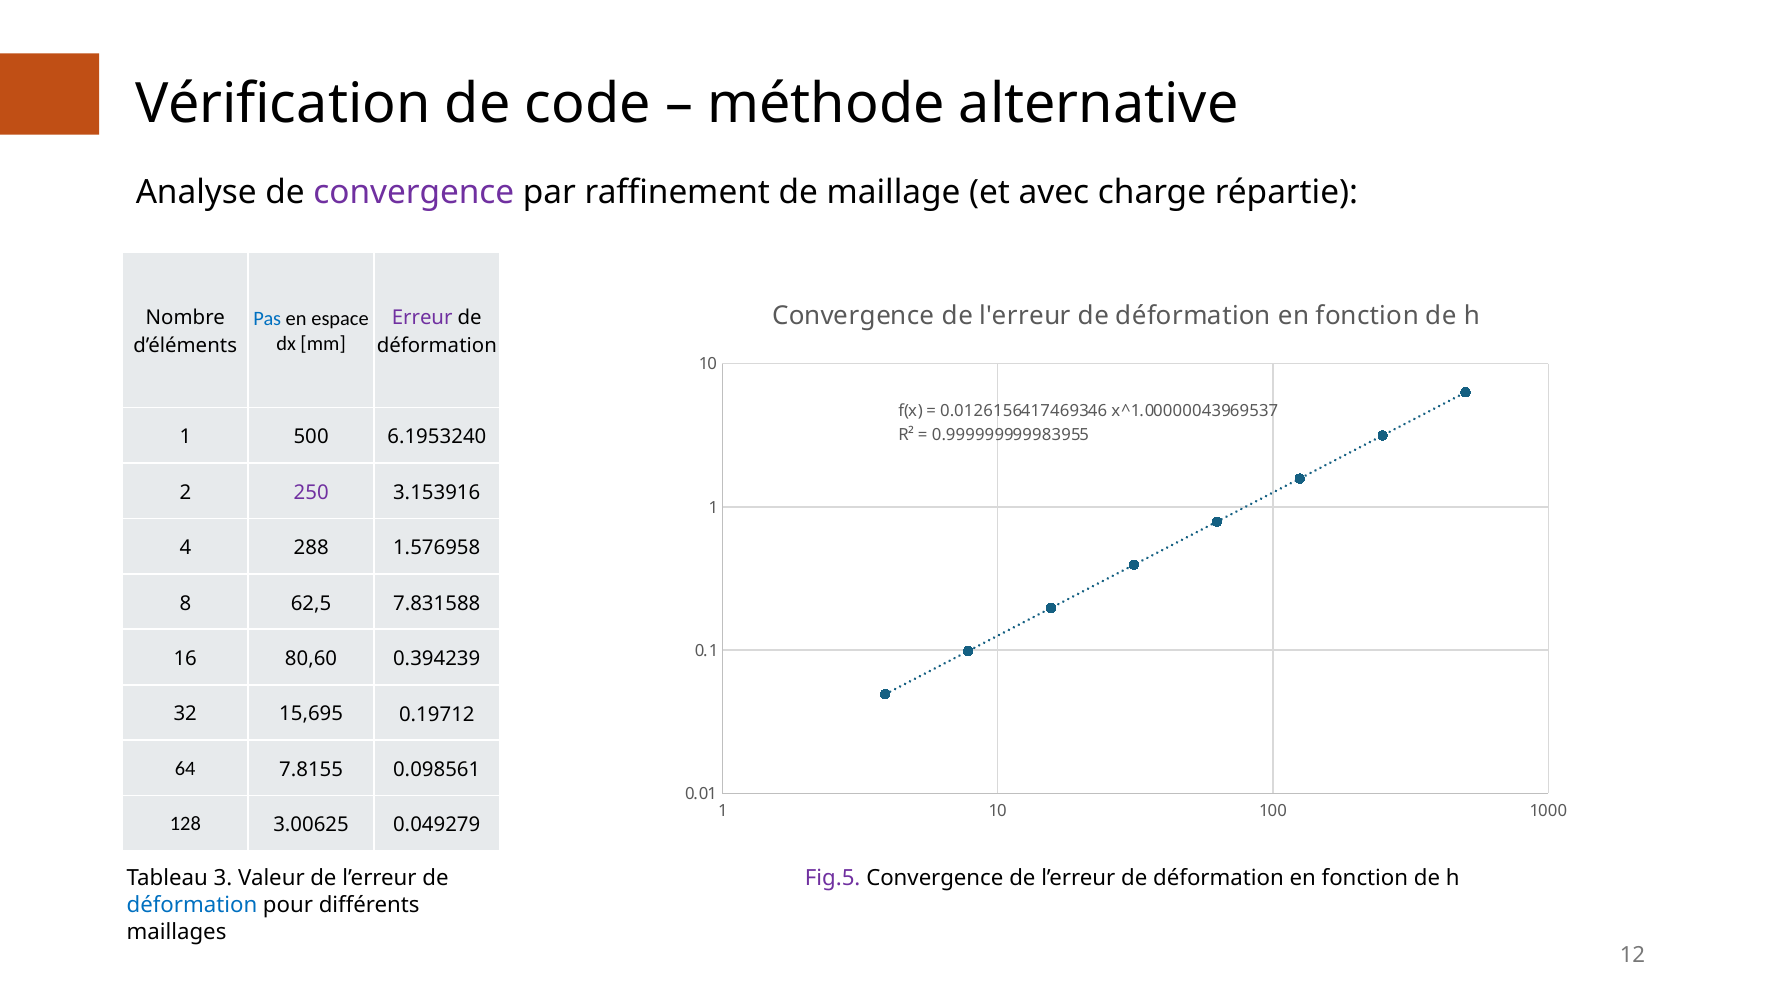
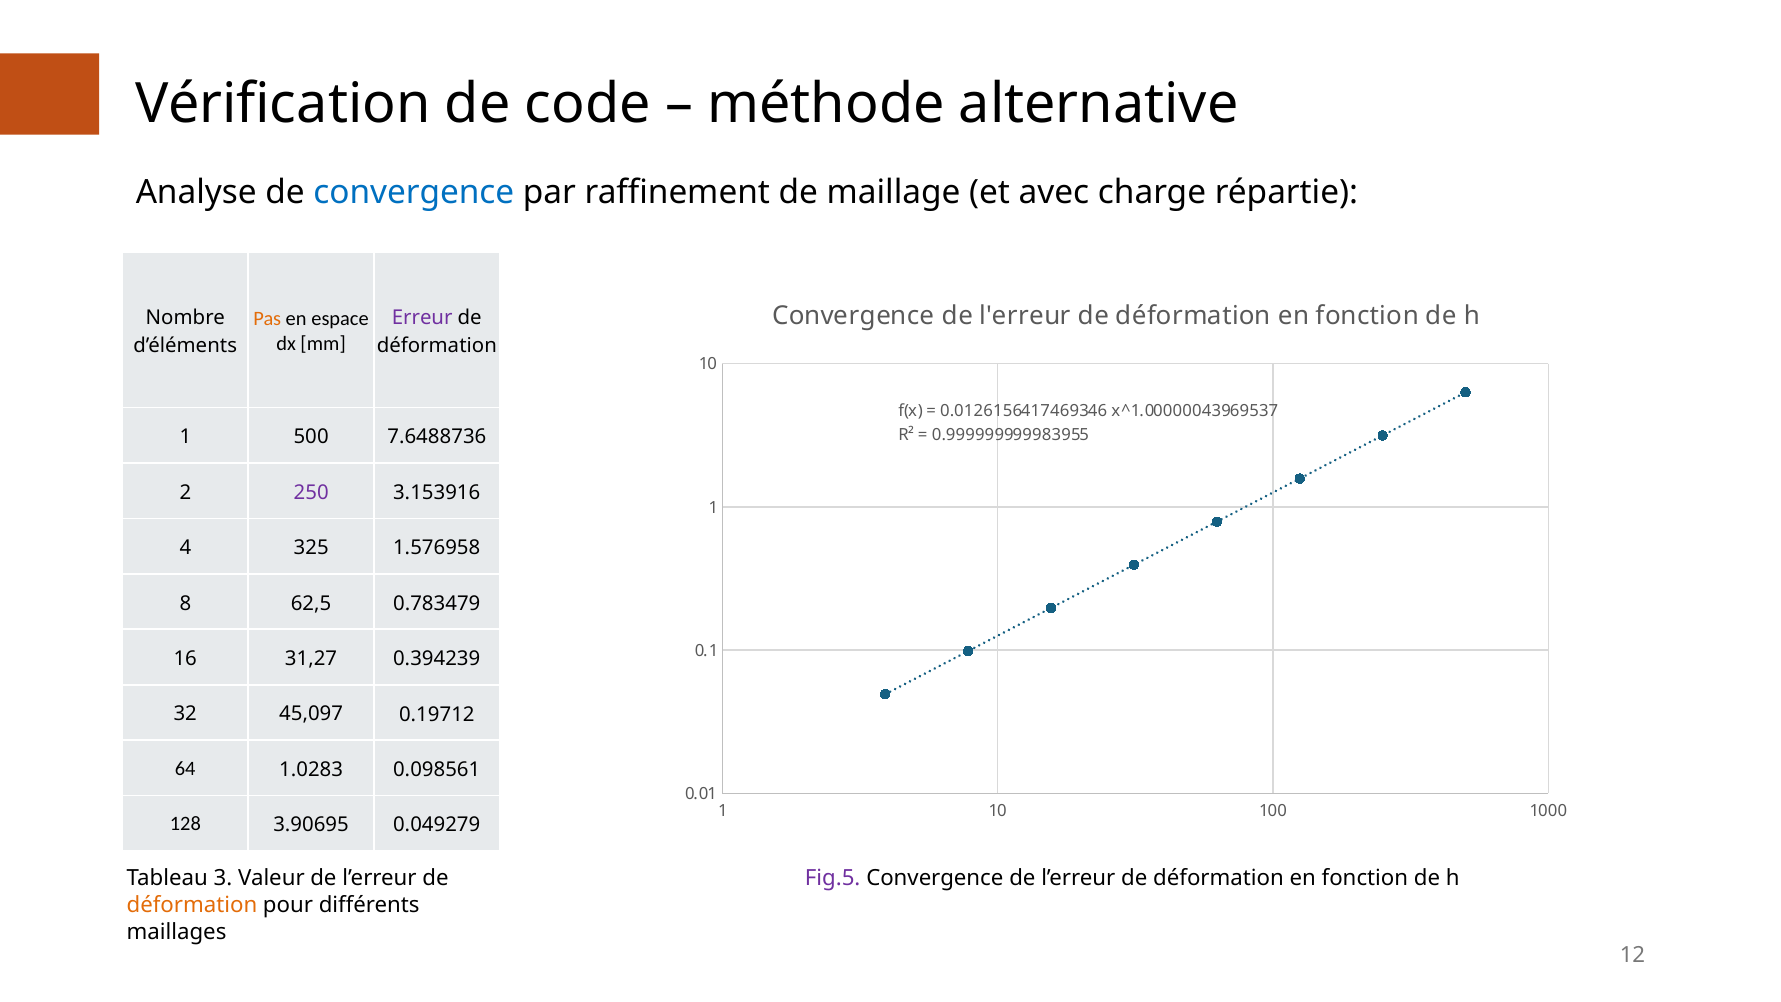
convergence colour: purple -> blue (414, 193)
Pas colour: blue -> orange (267, 318)
6.1953240: 6.1953240 -> 7.6488736 (437, 437)
288: 288 -> 325 (311, 548)
7.831588: 7.831588 -> 0.783479 (437, 603)
80,60: 80,60 -> 31,27 (311, 659)
15,695: 15,695 -> 45,097 (311, 714)
7.8155: 7.8155 -> 1.0283 (311, 770)
3.00625: 3.00625 -> 3.90695 (311, 825)
déformation colour: blue -> orange (192, 905)
